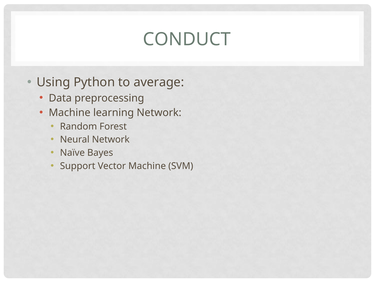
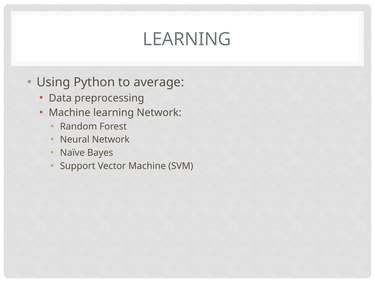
CONDUCT: CONDUCT -> LEARNING (187, 39)
